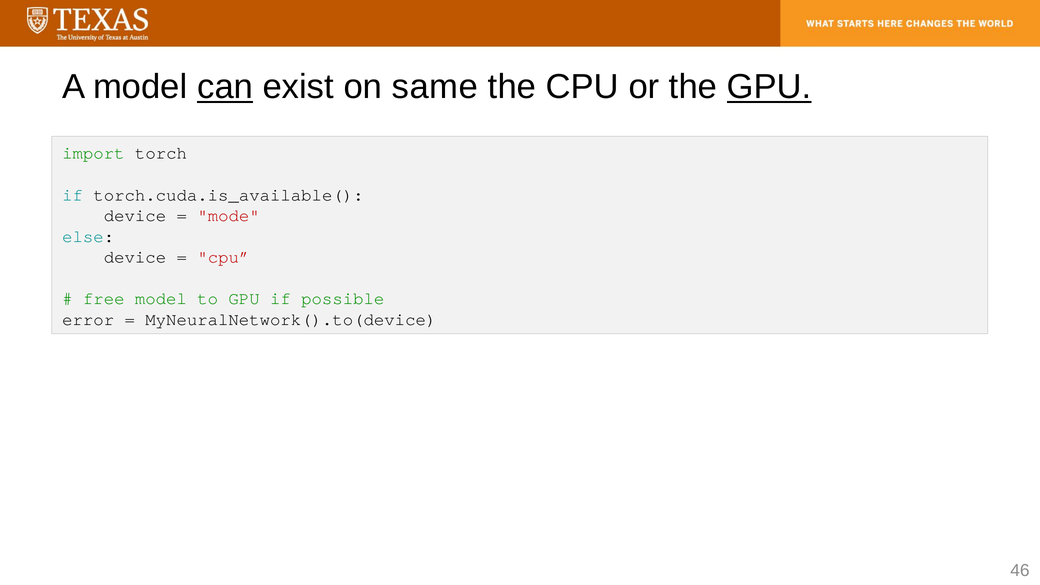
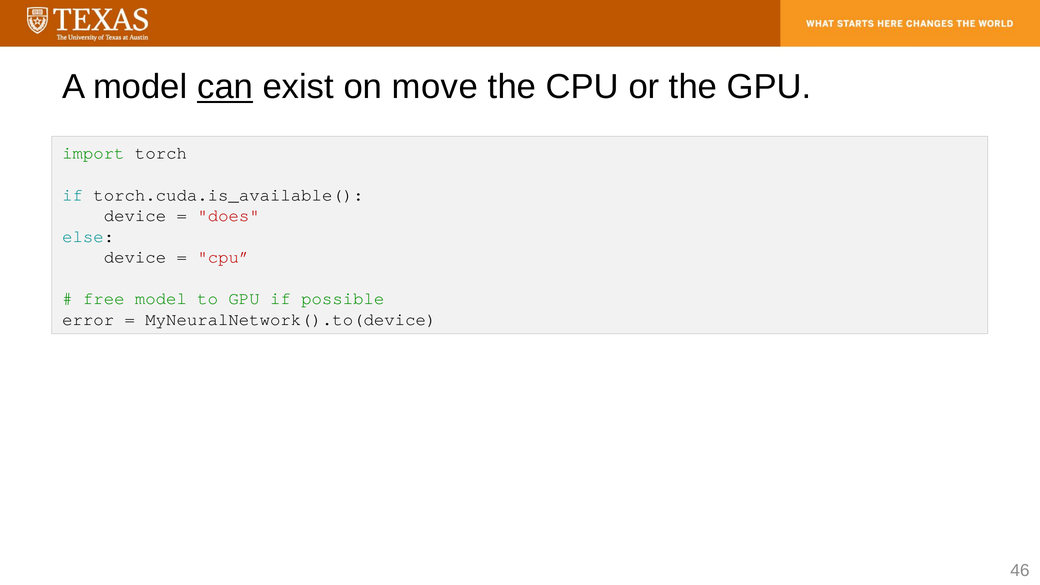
same: same -> move (435, 87)
GPU underline: present -> none (769, 87)
mode: mode -> does (229, 216)
